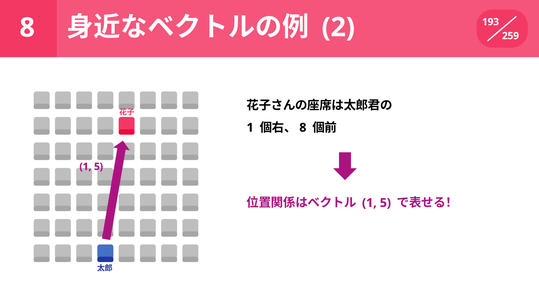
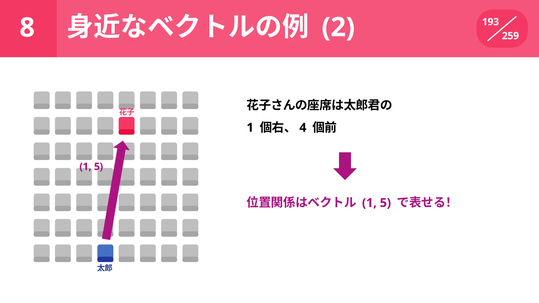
8: 8 -> 4 (303, 128)
